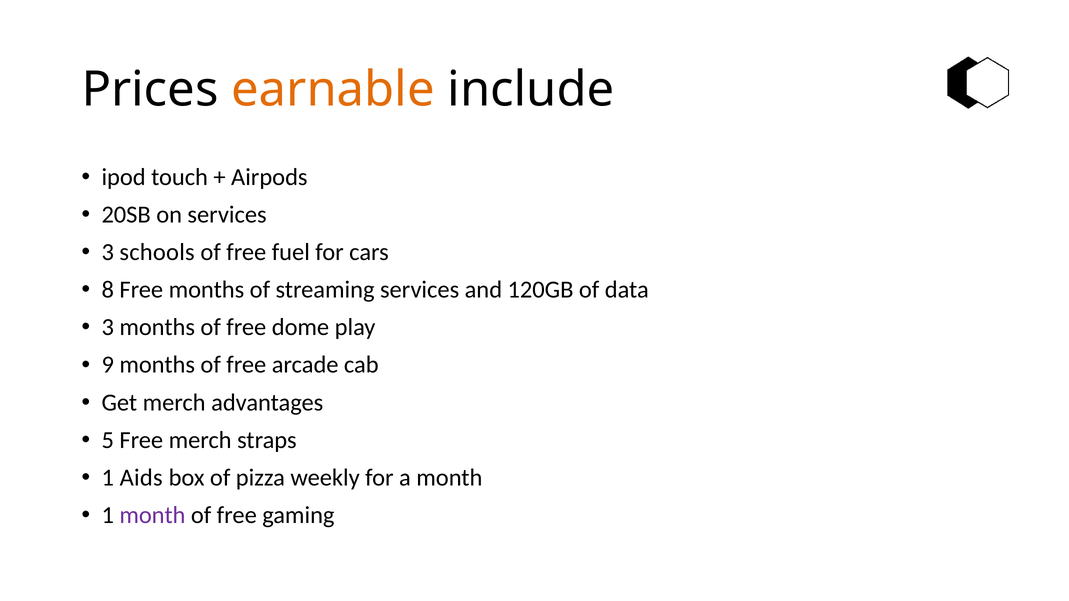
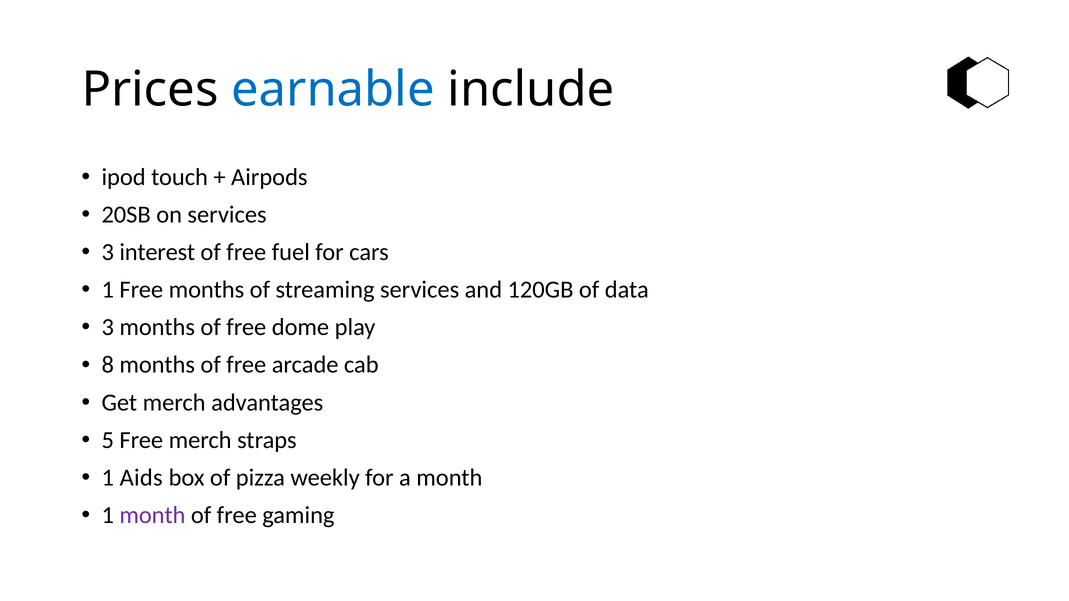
earnable colour: orange -> blue (333, 90)
schools: schools -> interest (157, 252)
8: 8 -> 1 (108, 290)
9: 9 -> 8 (108, 365)
